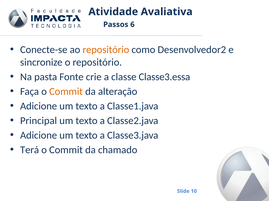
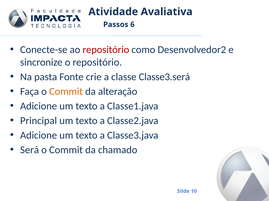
repositório colour: orange -> red (106, 50)
Classe3.essa: Classe3.essa -> Classe3.será (164, 77)
Terá: Terá -> Será (30, 150)
